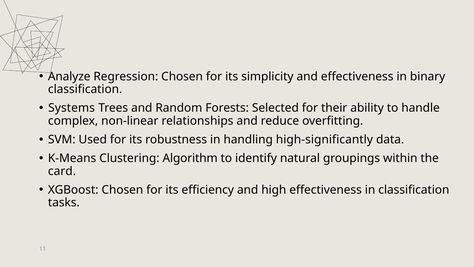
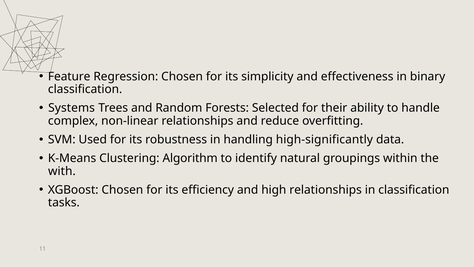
Analyze: Analyze -> Feature (69, 76)
card: card -> with (62, 171)
high effectiveness: effectiveness -> relationships (326, 190)
